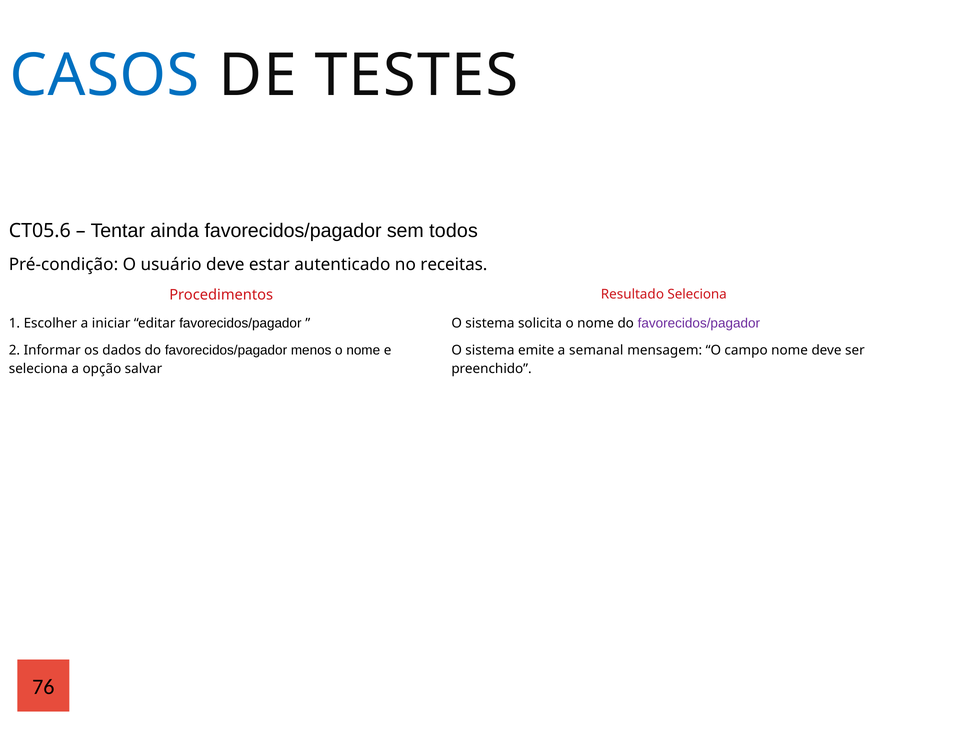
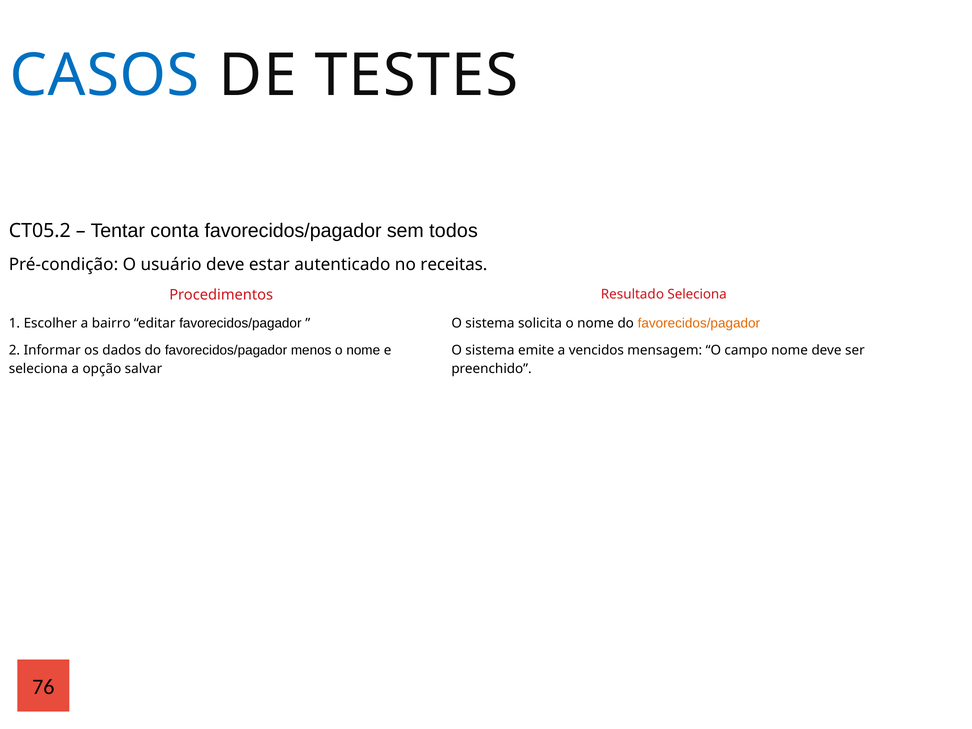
CT05.6: CT05.6 -> CT05.2 (40, 231)
ainda: ainda -> conta (175, 231)
iniciar: iniciar -> bairro (111, 323)
favorecidos/pagador colour: purple -> orange (699, 323)
semanal: semanal -> vencidos (596, 350)
